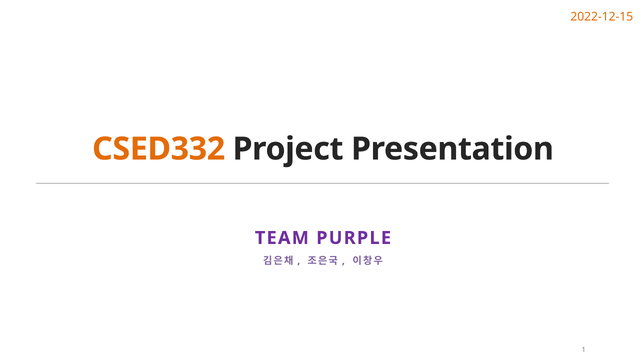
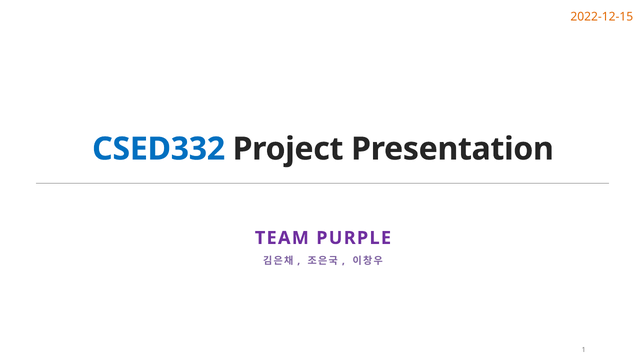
CSED332 colour: orange -> blue (159, 149)
